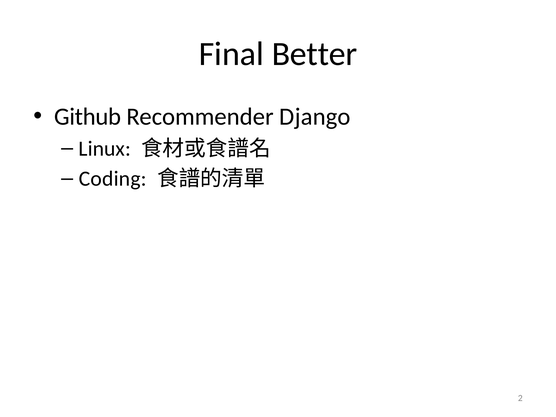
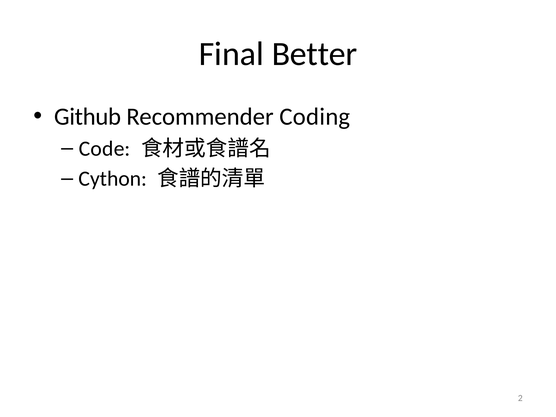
Django: Django -> Coding (315, 117)
Linux: Linux -> Code (105, 149)
Coding: Coding -> Cython (113, 179)
